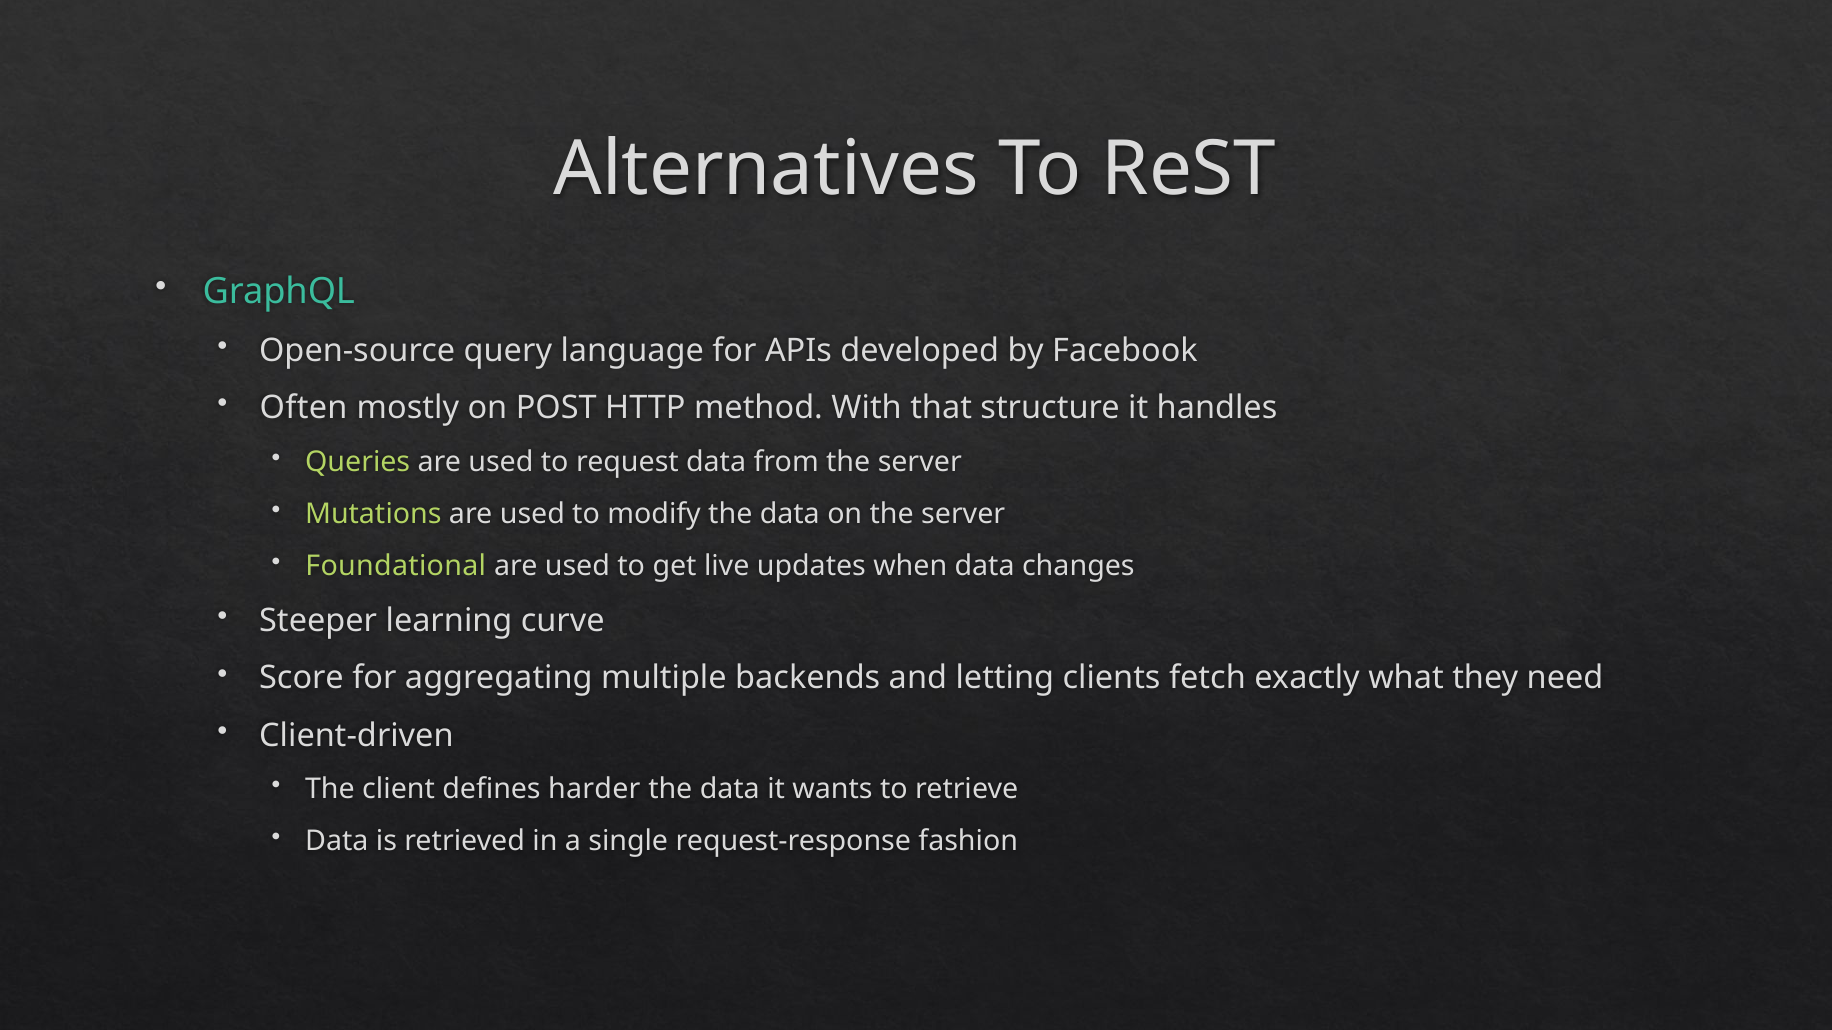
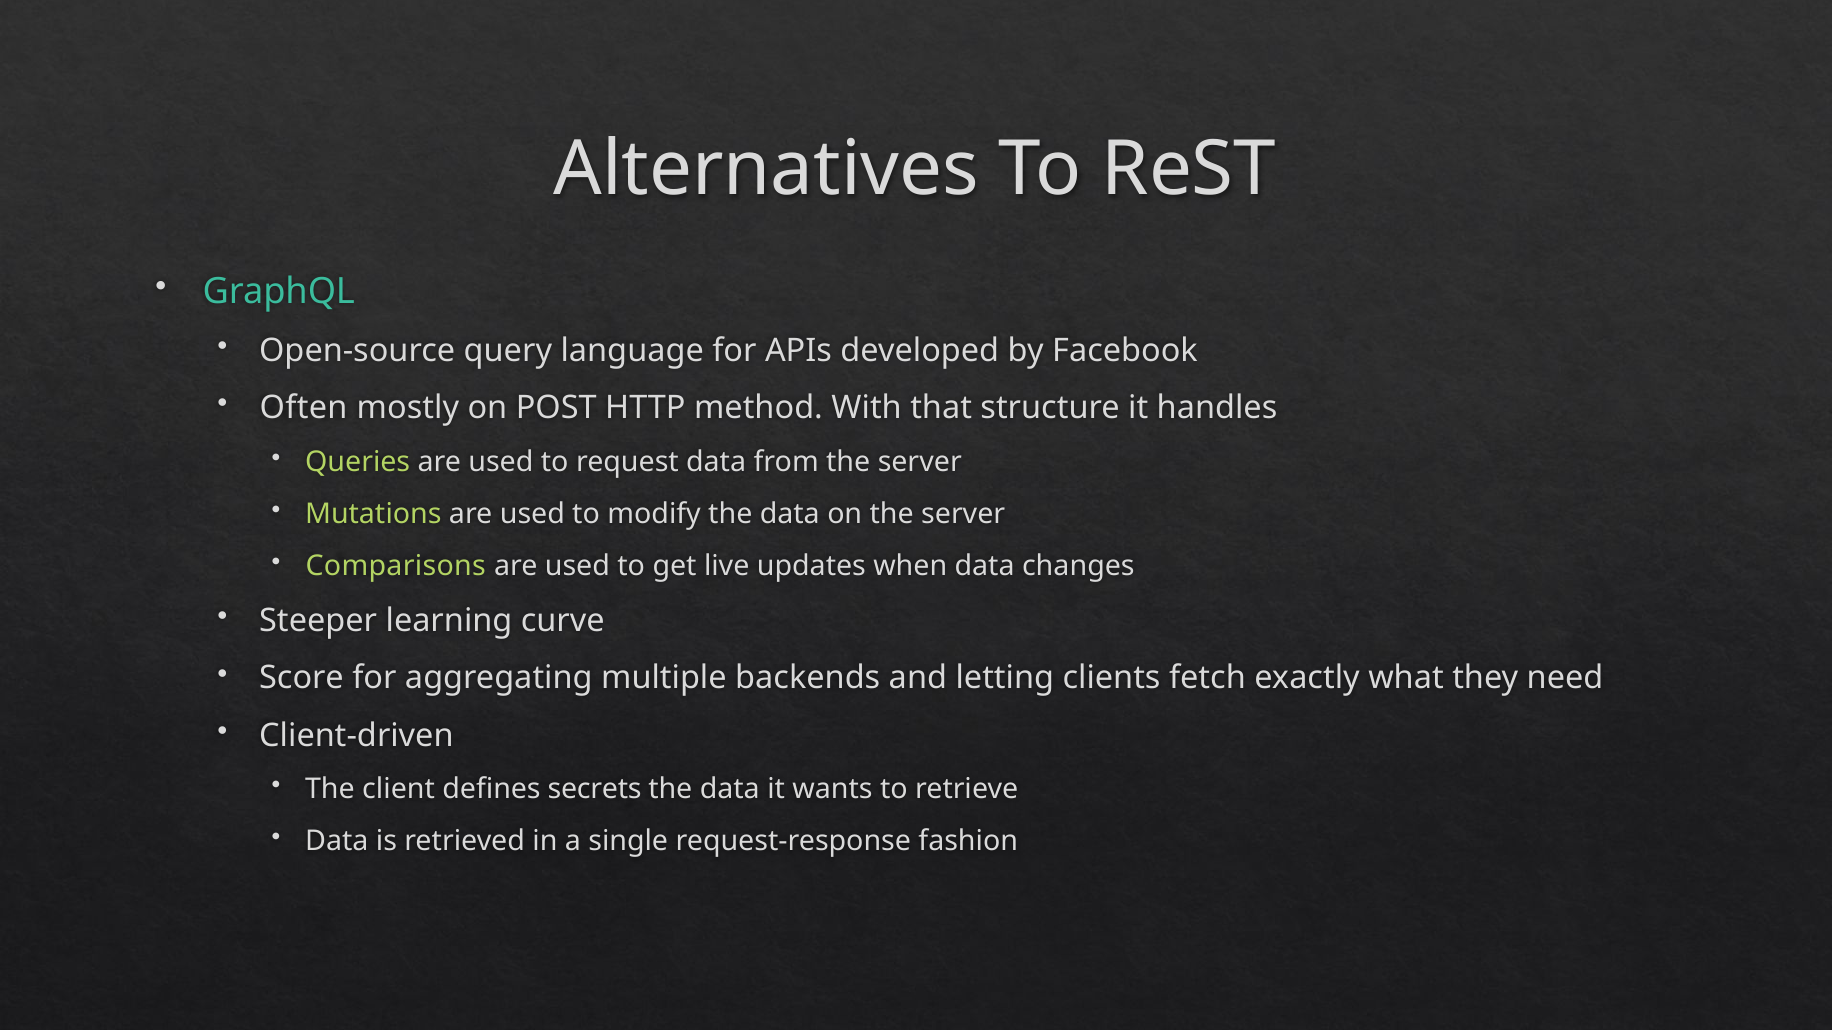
Foundational: Foundational -> Comparisons (396, 566)
harder: harder -> secrets (595, 790)
